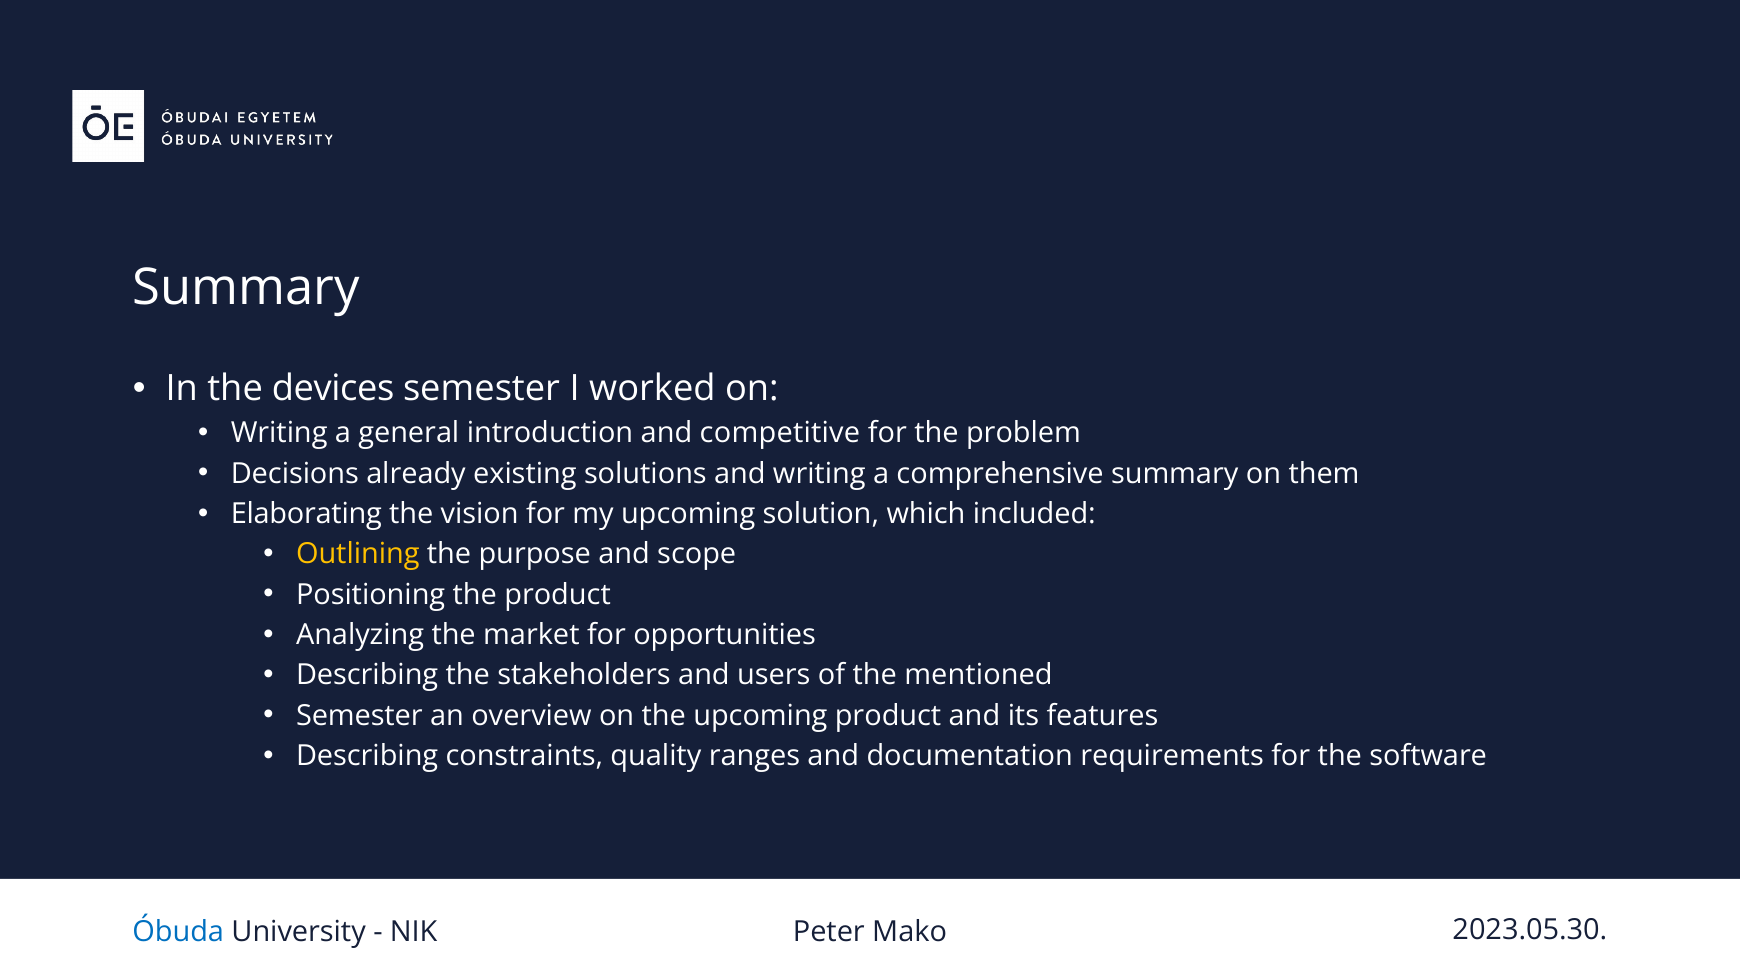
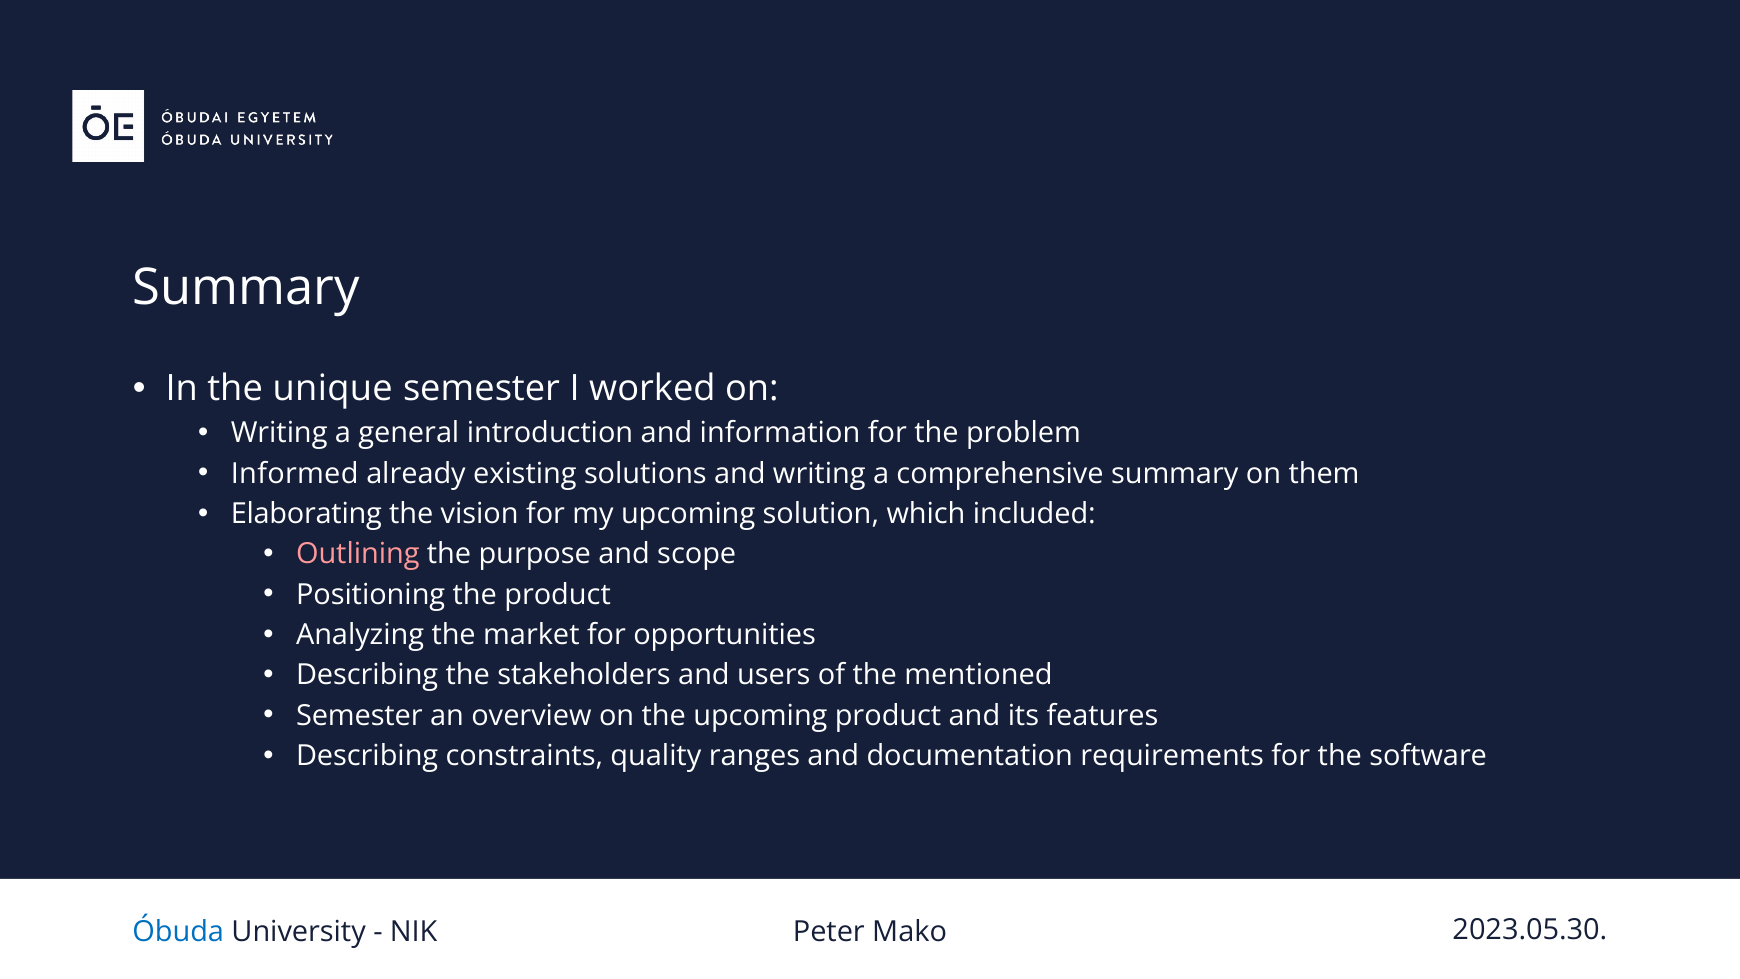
devices: devices -> unique (333, 389)
competitive: competitive -> information (780, 433)
Decisions: Decisions -> Informed (295, 473)
Outlining colour: yellow -> pink (358, 554)
